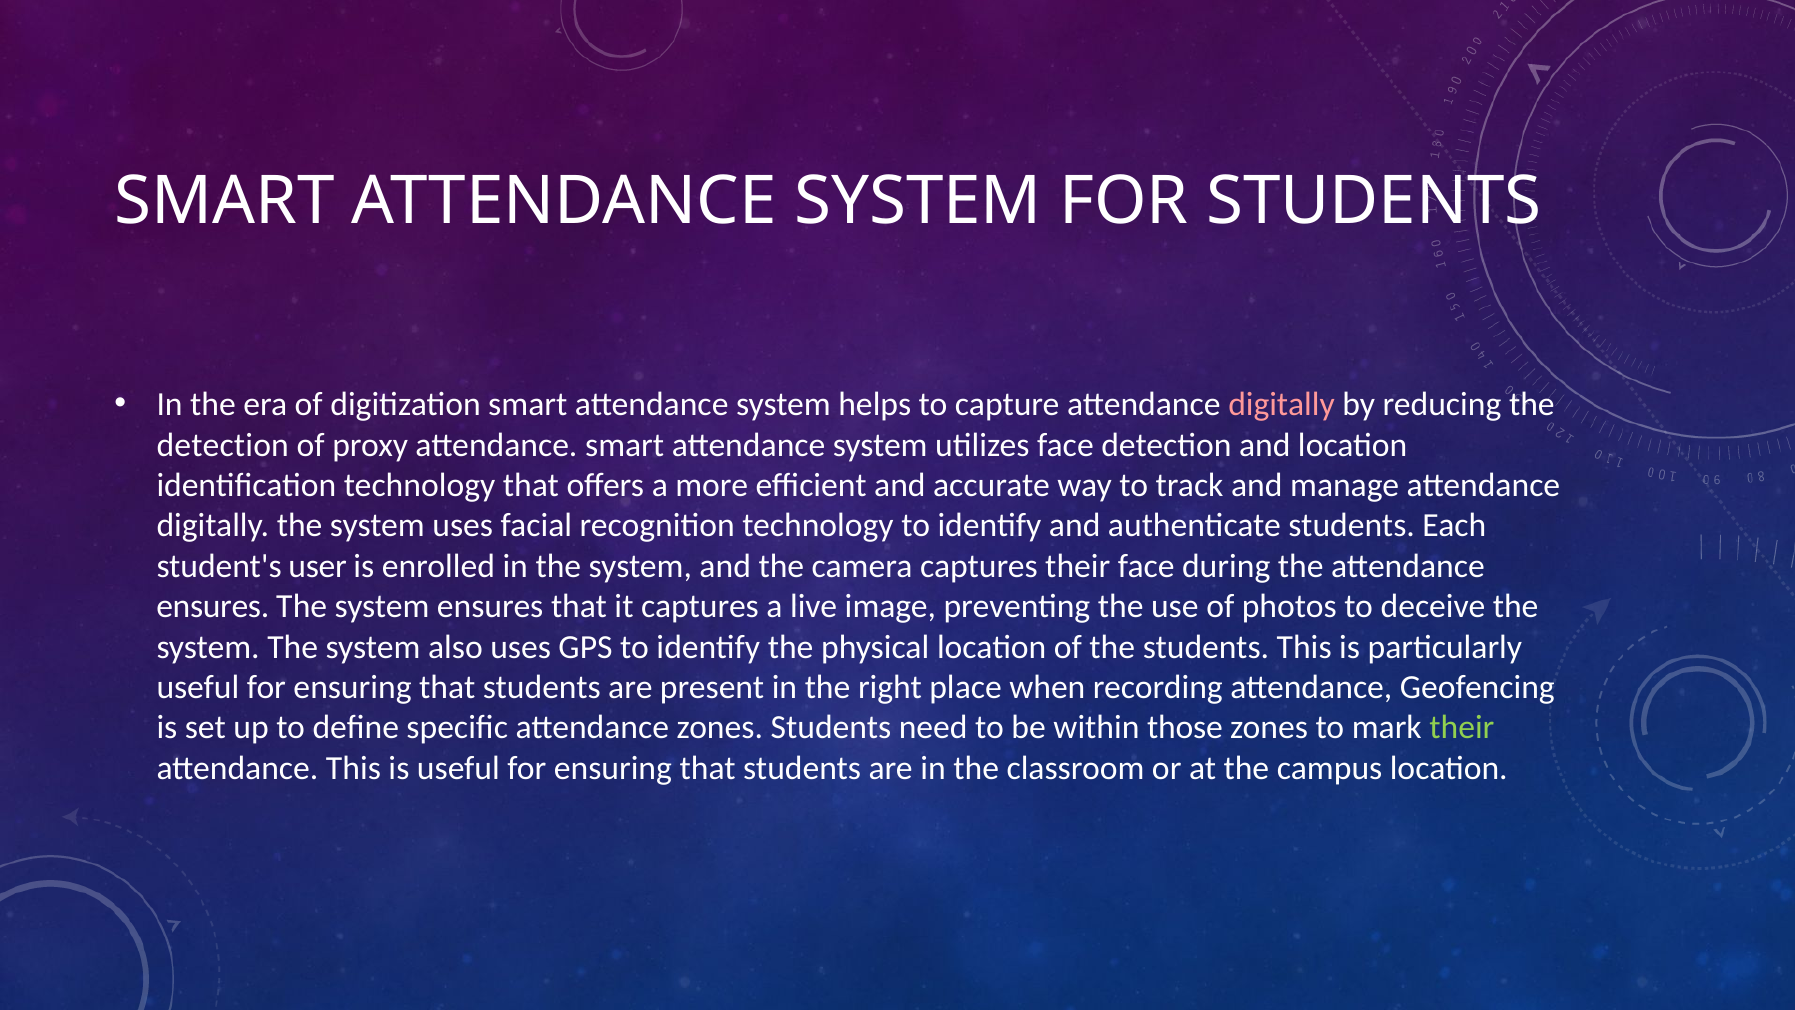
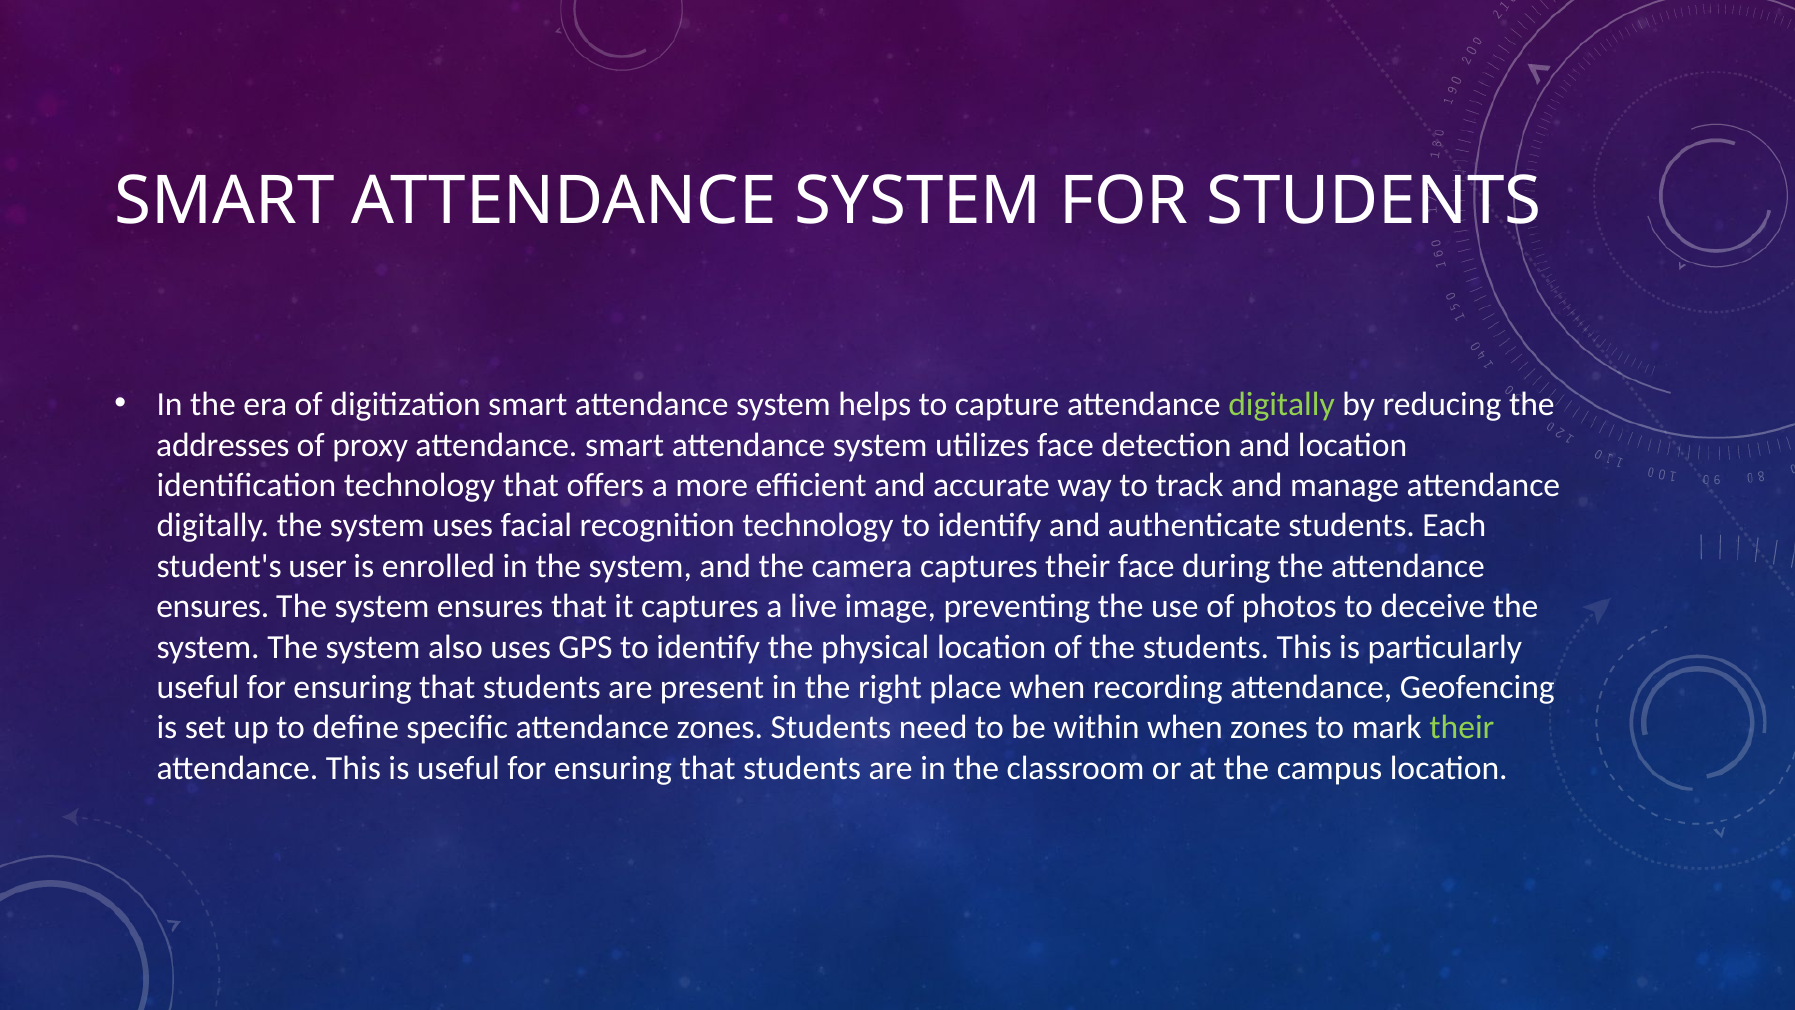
digitally colour: pink -> light green (1282, 405)
detection: detection -> addresses (223, 445)
within those: those -> when (1185, 728)
